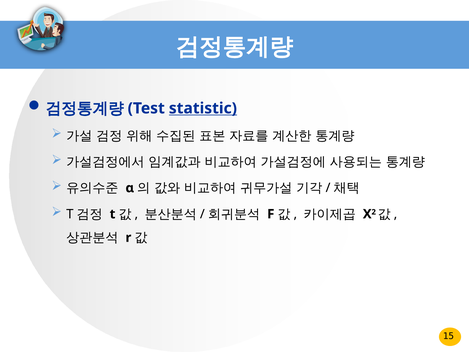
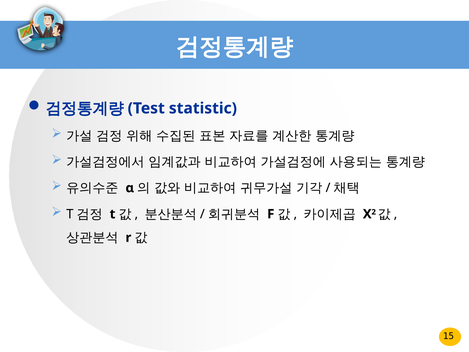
statistic underline: present -> none (203, 108)
